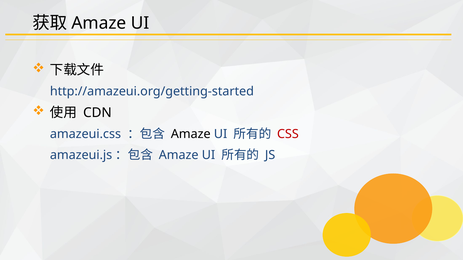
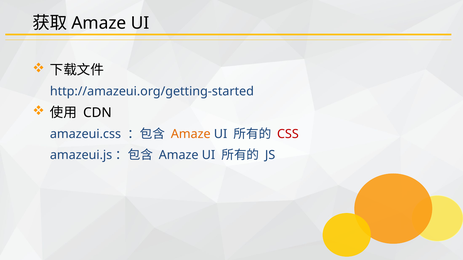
Amaze colour: black -> orange (191, 134)
